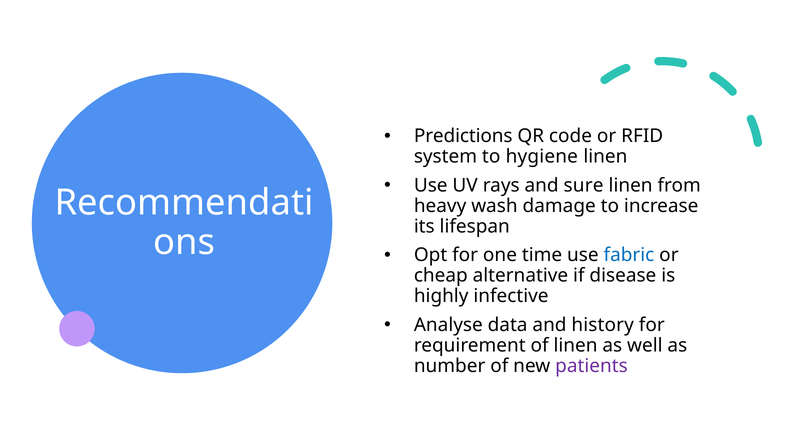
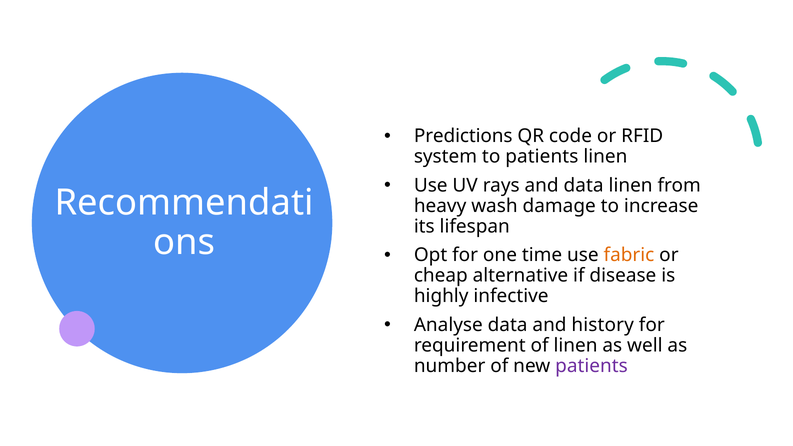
to hygiene: hygiene -> patients (542, 157)
and sure: sure -> data (584, 185)
fabric colour: blue -> orange (629, 255)
